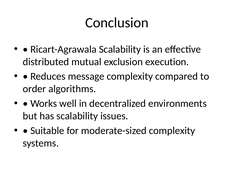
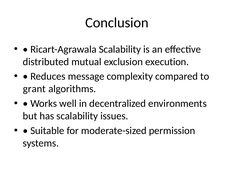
order: order -> grant (34, 89)
moderate-sized complexity: complexity -> permission (172, 130)
